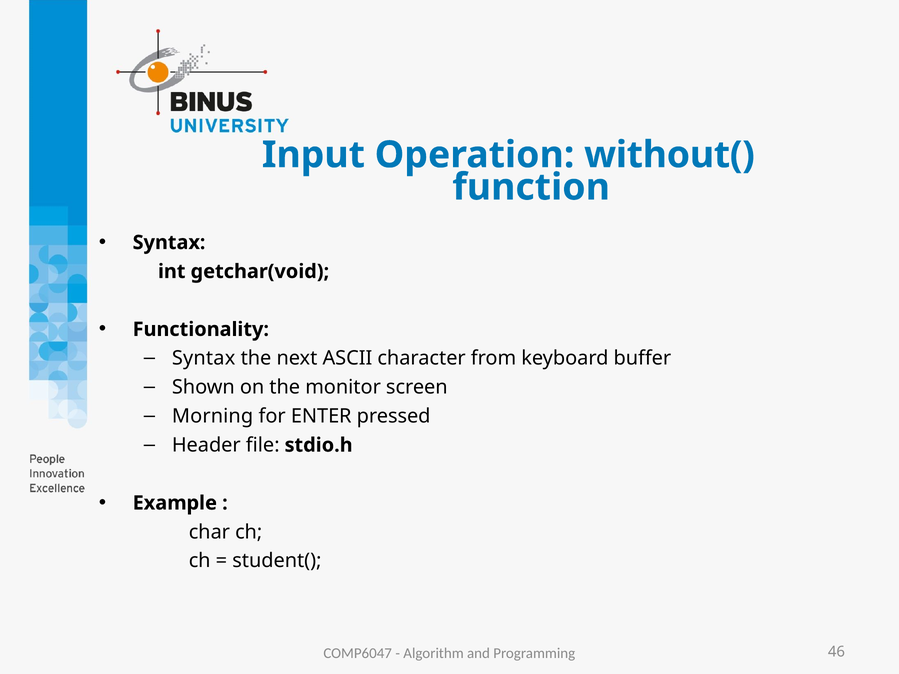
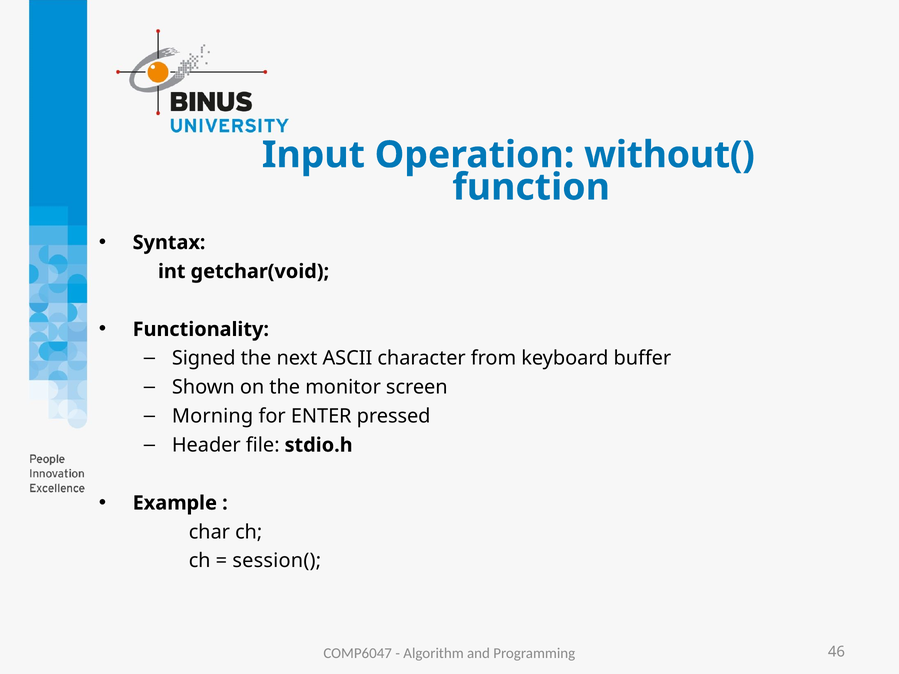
Syntax: Syntax -> Signed (204, 358)
student(: student( -> session( (277, 561)
